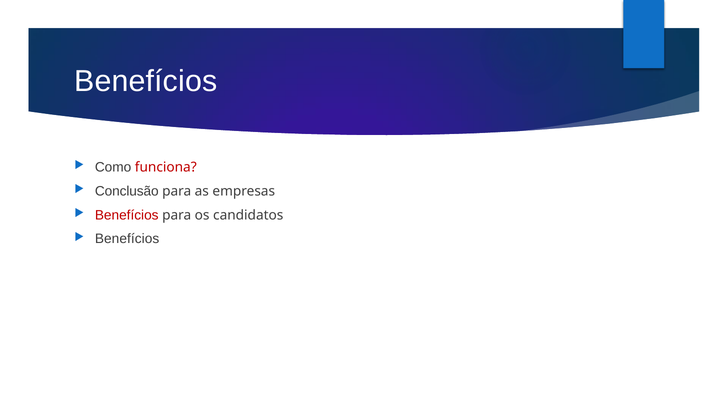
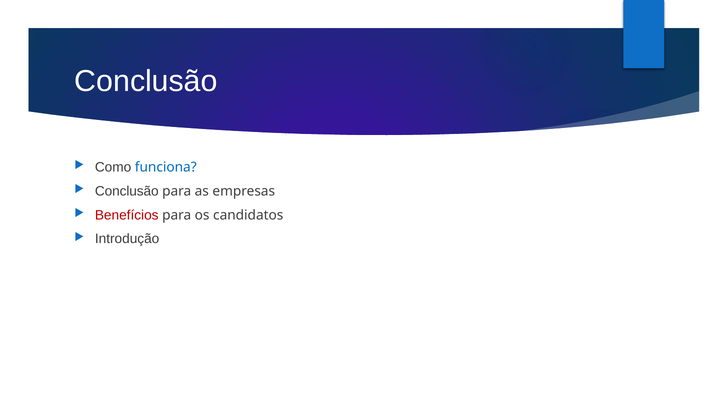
Benefícios: Benefícios -> Conclusão (146, 81)
funciona colour: red -> blue (166, 167)
Benefícios: Benefícios -> Introdução (127, 239)
